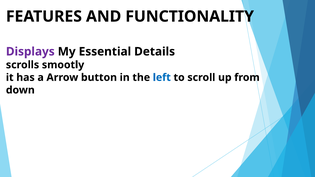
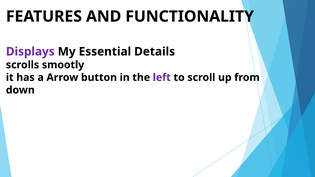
left colour: blue -> purple (162, 78)
